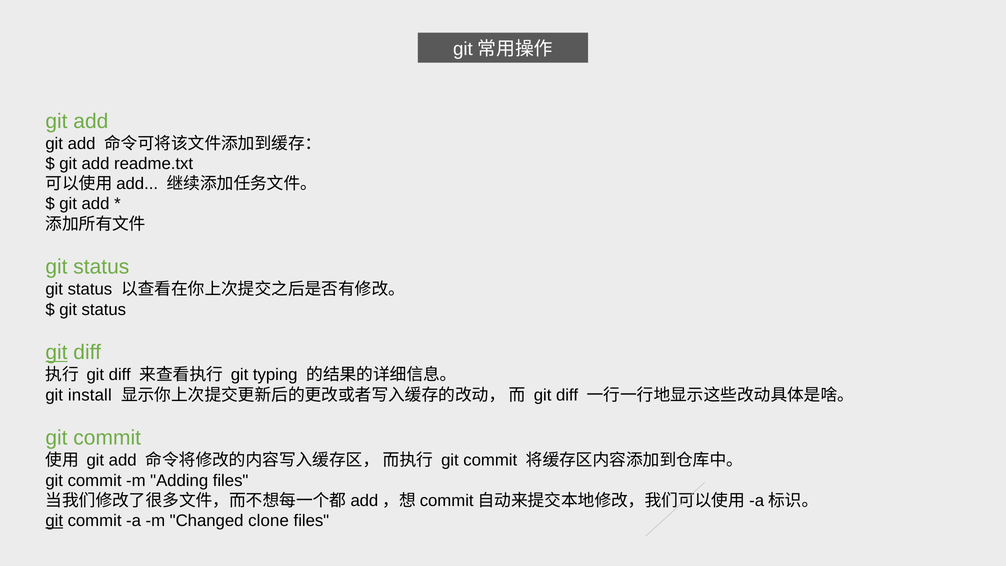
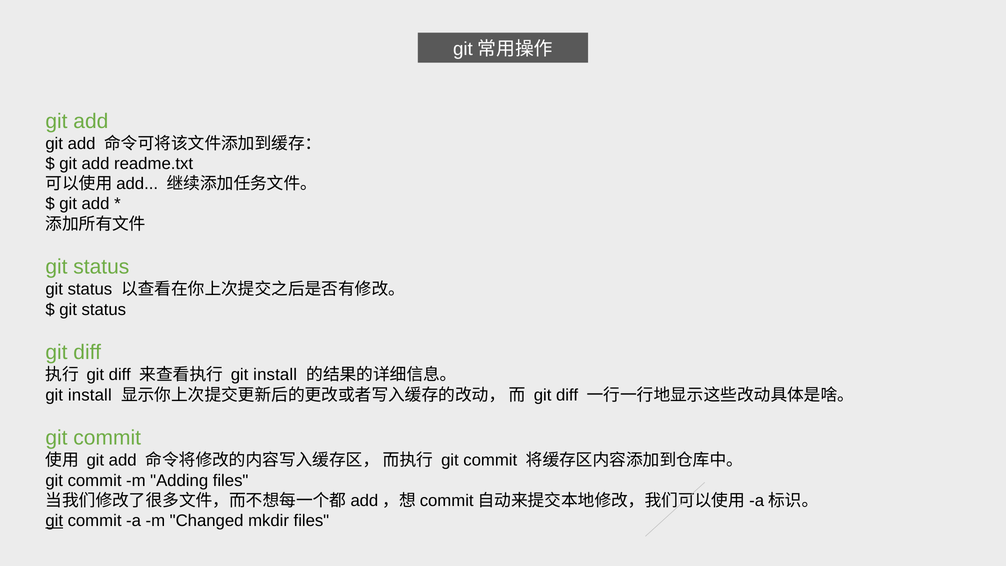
git underline: present -> none (56, 352)
typing: typing -> install (275, 375)
clone: clone -> mkdir (269, 521)
